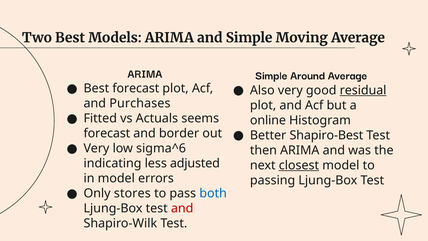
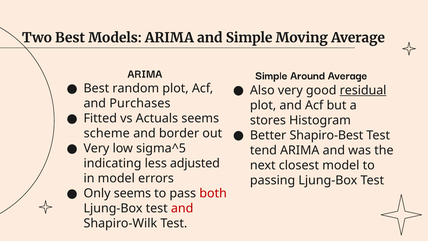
Best forecast: forecast -> random (136, 88)
online: online -> stores (268, 120)
forecast: forecast -> scheme (107, 133)
sigma^6: sigma^6 -> sigma^5 (161, 148)
then: then -> tend (263, 150)
closest underline: present -> none (299, 165)
Only stores: stores -> seems (132, 193)
both colour: blue -> red (213, 193)
